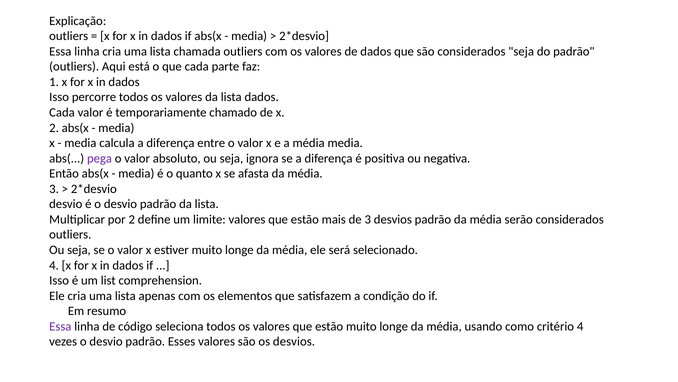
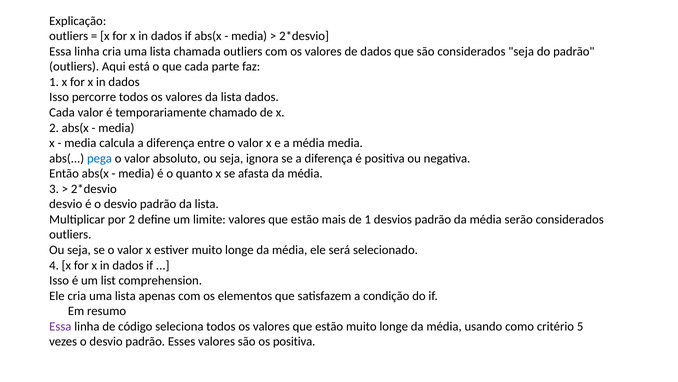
pega colour: purple -> blue (100, 158)
de 3: 3 -> 1 (368, 219)
critério 4: 4 -> 5 (580, 326)
os desvios: desvios -> positiva (294, 341)
